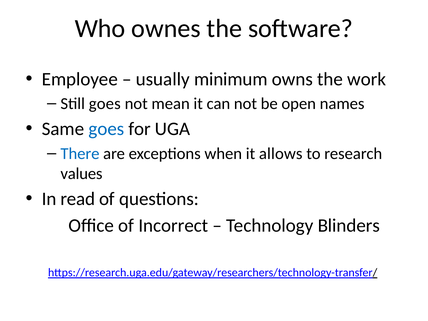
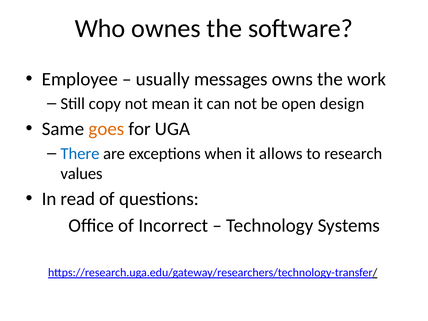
minimum: minimum -> messages (231, 79)
Still goes: goes -> copy (105, 104)
names: names -> design (342, 104)
goes colour: blue -> orange (106, 129)
Blinders: Blinders -> Systems (349, 226)
